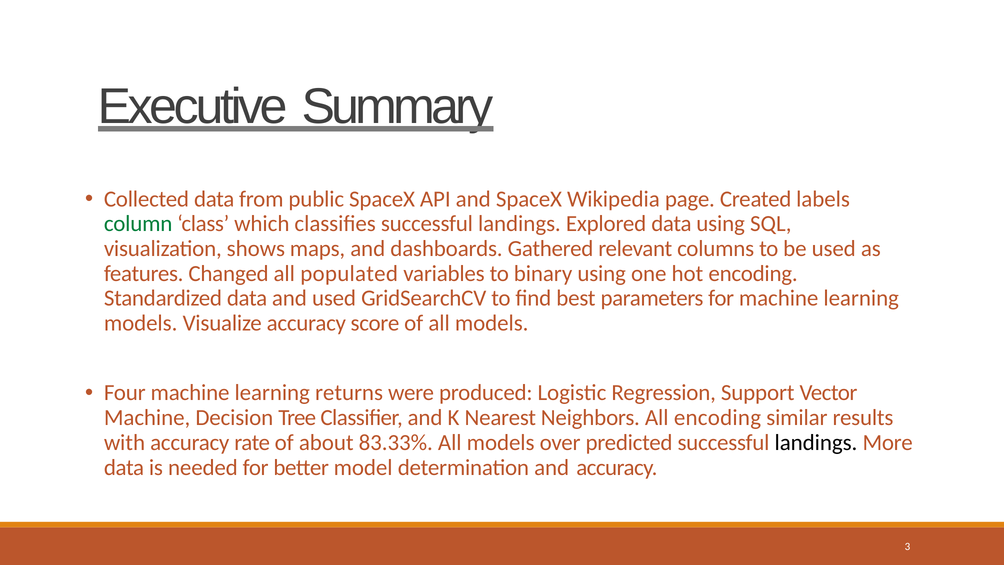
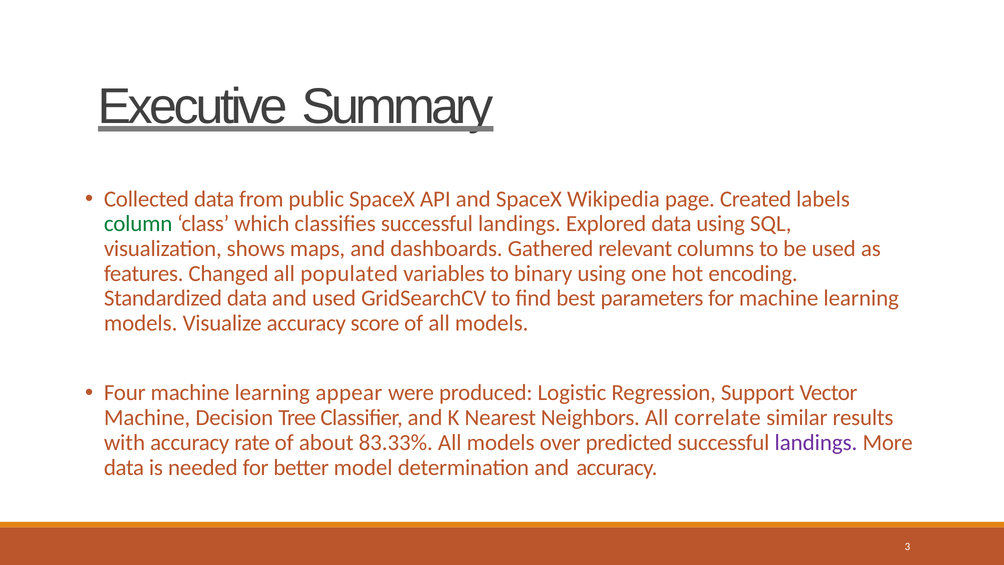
returns: returns -> appear (349, 393)
All encoding: encoding -> correlate (717, 418)
landings colour: black -> purple (816, 442)
